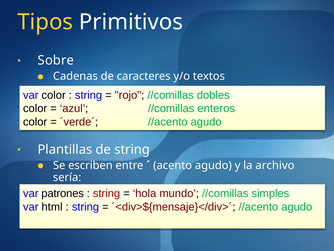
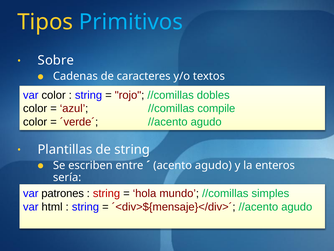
Primitivos colour: white -> light blue (131, 22)
enteros: enteros -> compile (216, 108)
archivo: archivo -> enteros (275, 165)
